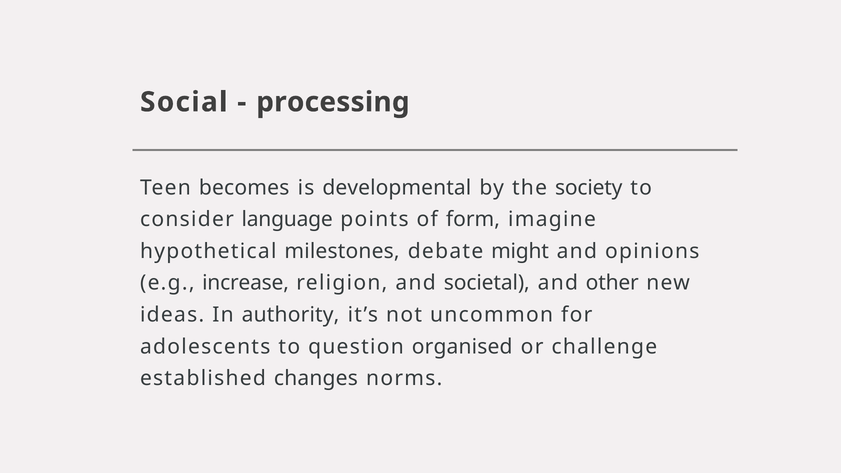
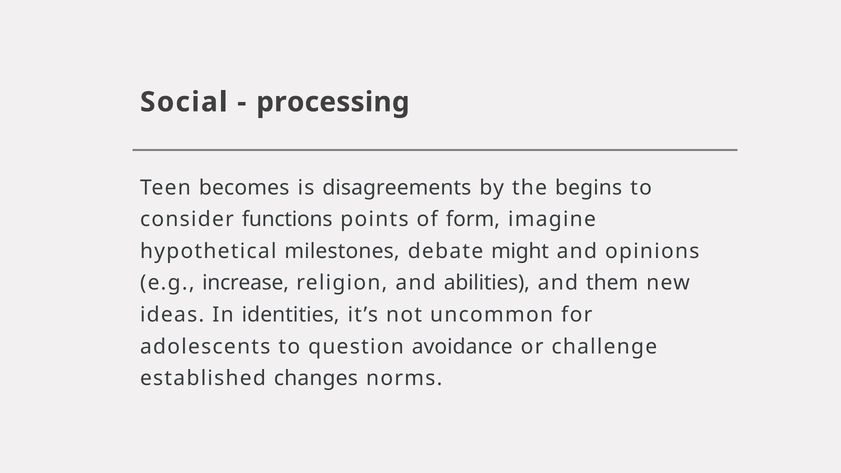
developmental: developmental -> disagreements (397, 188)
society: society -> begins (589, 188)
language: language -> functions (287, 220)
societal: societal -> abilities (487, 283)
other: other -> them (612, 283)
authority: authority -> identities (291, 315)
organised: organised -> avoidance (462, 347)
